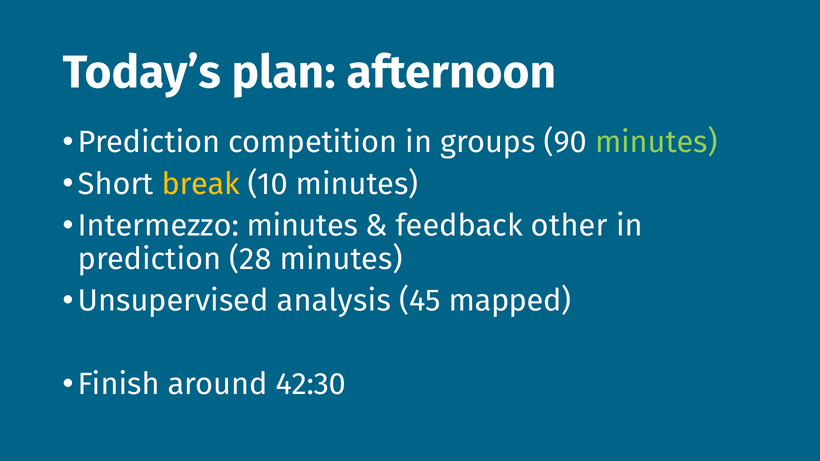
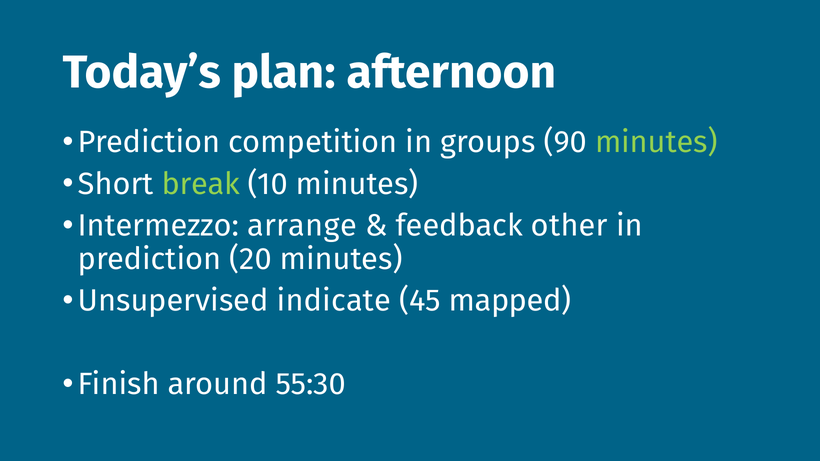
break colour: yellow -> light green (201, 184)
Intermezzo minutes: minutes -> arrange (302, 226)
28: 28 -> 20 (251, 259)
analysis: analysis -> indicate (334, 301)
42:30: 42:30 -> 55:30 (311, 384)
